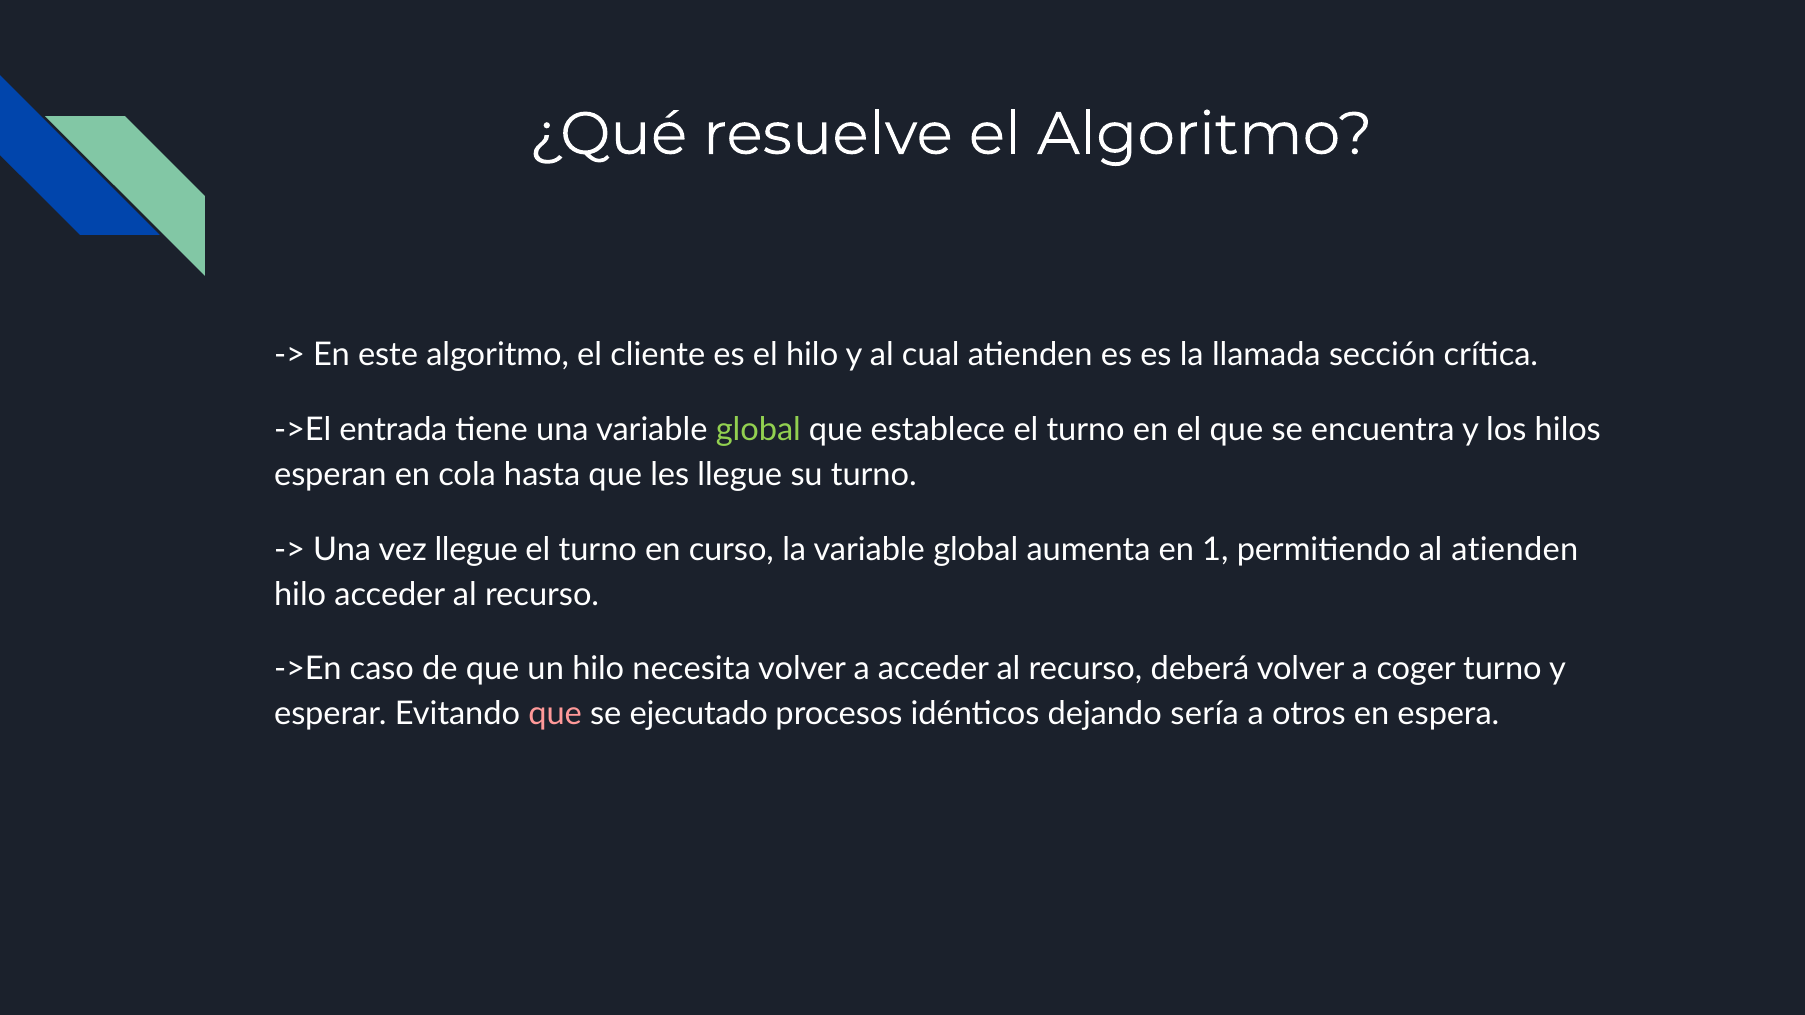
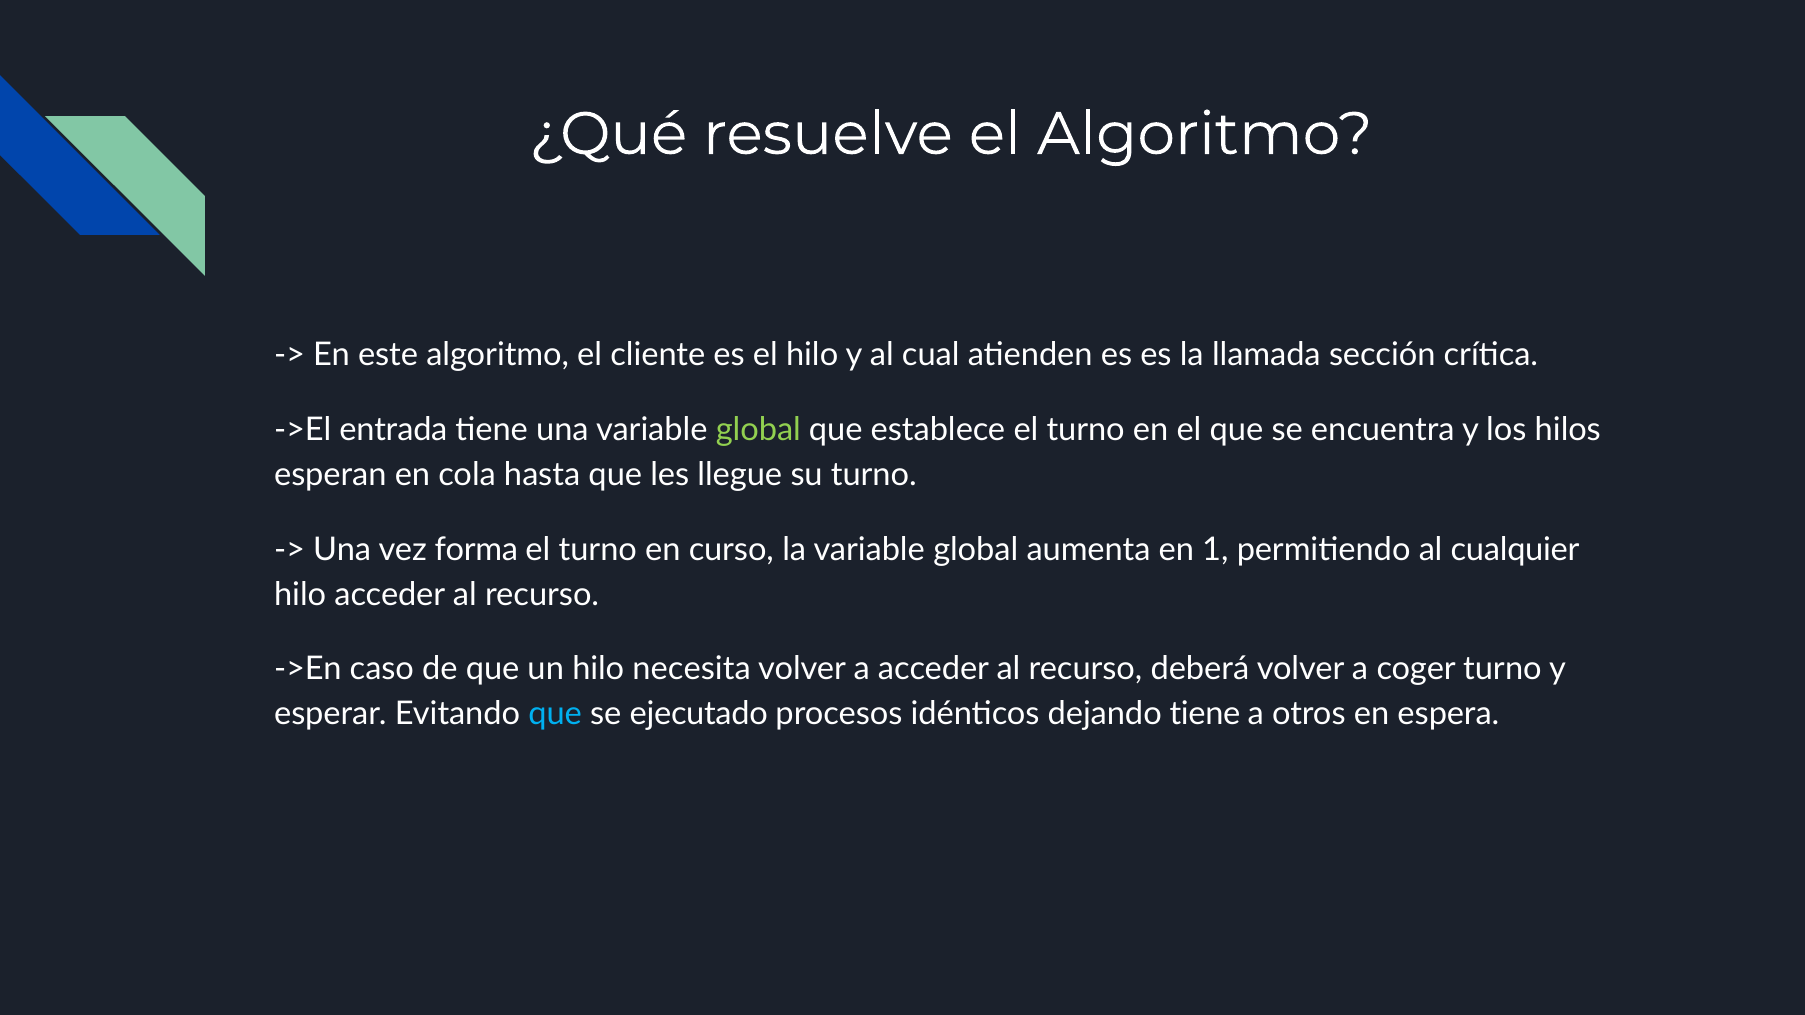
vez llegue: llegue -> forma (476, 550)
al atienden: atienden -> cualquier (1515, 550)
que colour: pink -> light blue (555, 714)
dejando sería: sería -> tiene (1205, 714)
